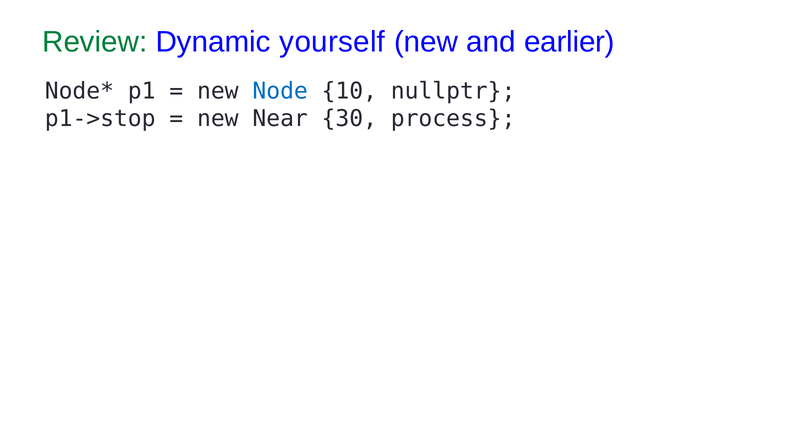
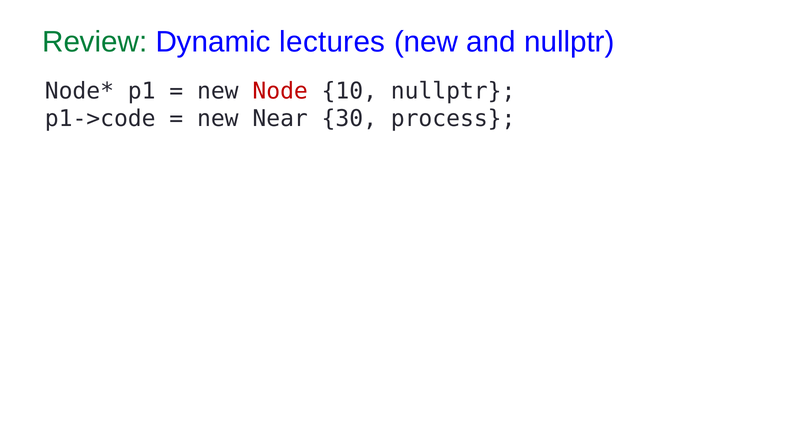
yourself: yourself -> lectures (332, 42)
and earlier: earlier -> nullptr (569, 42)
Node colour: blue -> red (280, 91)
p1->stop: p1->stop -> p1->code (100, 119)
